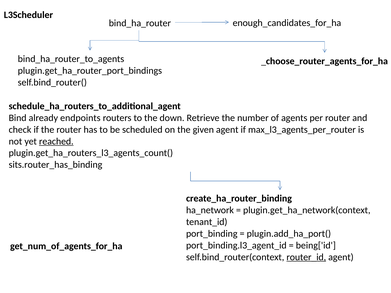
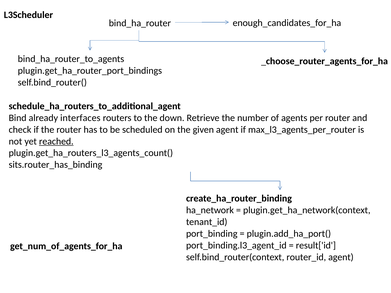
endpoints: endpoints -> interfaces (80, 118)
being['id: being['id -> result['id (316, 246)
router_id underline: present -> none (306, 257)
